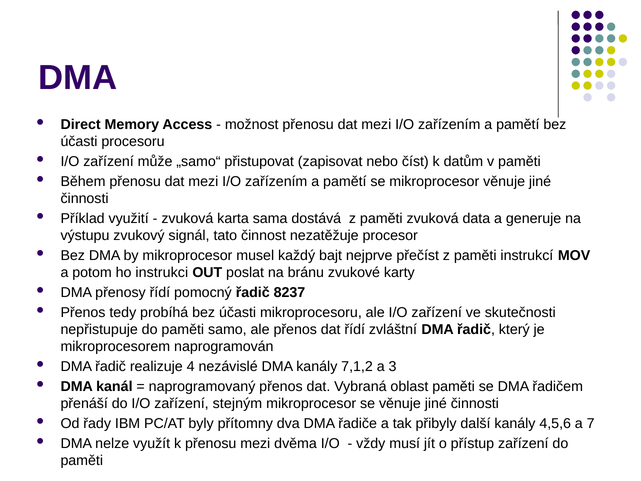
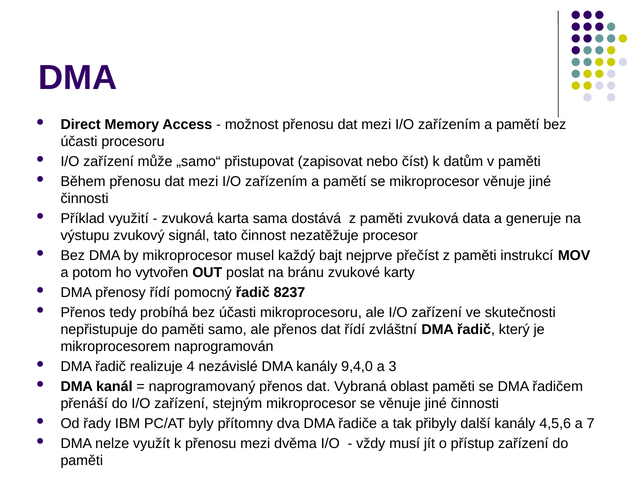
instrukci: instrukci -> vytvořen (162, 272)
7,1,2: 7,1,2 -> 9,4,0 (357, 366)
